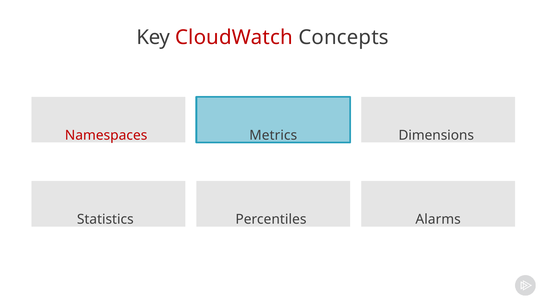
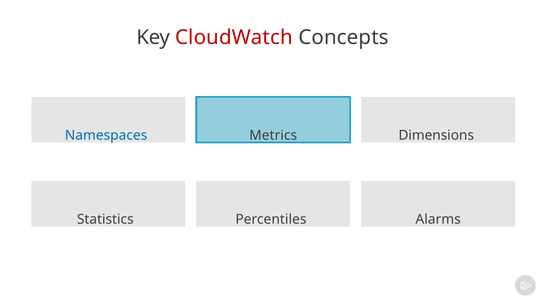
Namespaces colour: red -> blue (106, 135)
